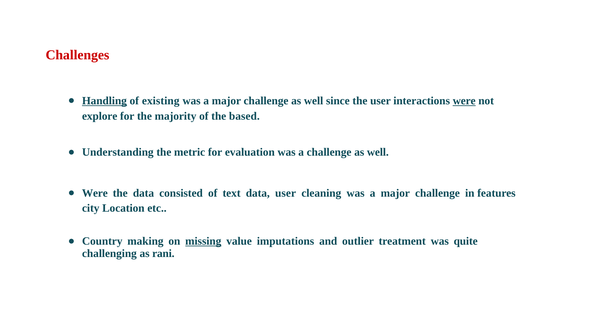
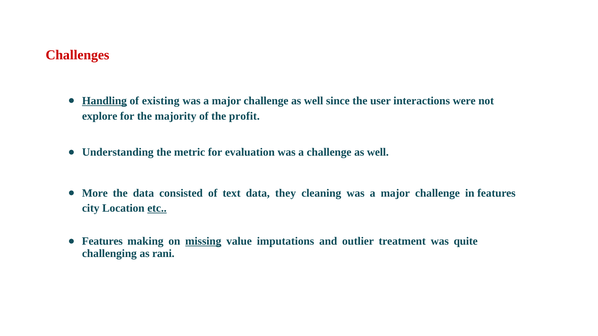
were underline: present -> none (464, 101)
based: based -> profit (244, 116)
Were: Were -> More (95, 193)
data user: user -> they (286, 193)
etc underline: none -> present (157, 208)
Country: Country -> Features (102, 242)
